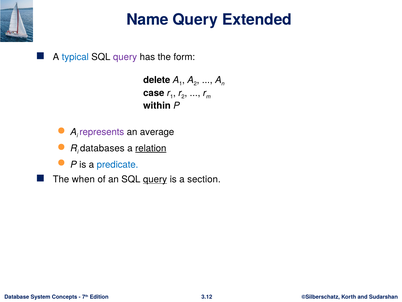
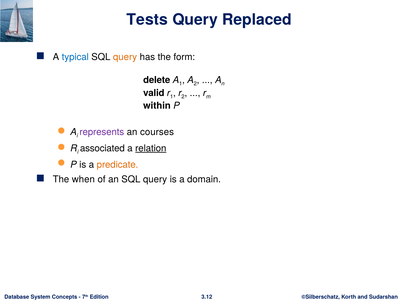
Name: Name -> Tests (147, 20)
Extended: Extended -> Replaced (257, 20)
query colour: purple -> orange (125, 57)
case: case -> valid (154, 93)
average: average -> courses (157, 132)
databases: databases -> associated (102, 148)
predicate colour: blue -> orange (118, 164)
query underline: present -> none (155, 179)
section: section -> domain (204, 179)
